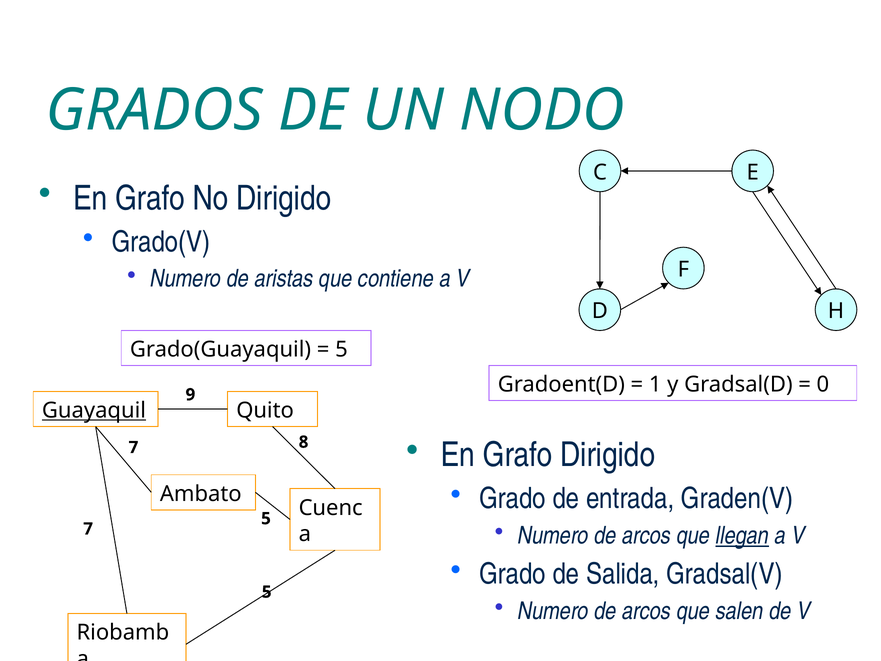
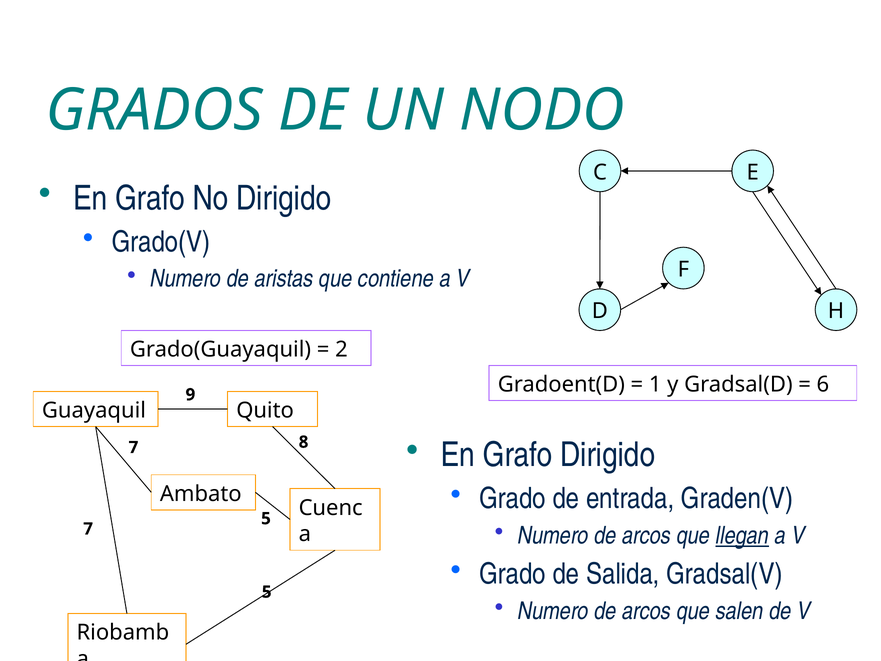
5: 5 -> 2 (341, 349)
0: 0 -> 6 (823, 384)
Guayaquil underline: present -> none (94, 410)
